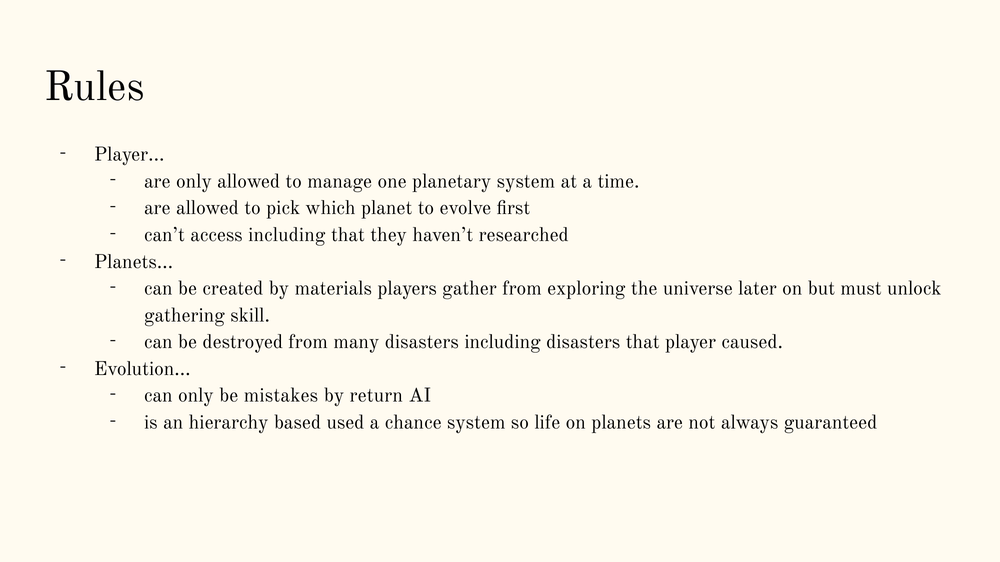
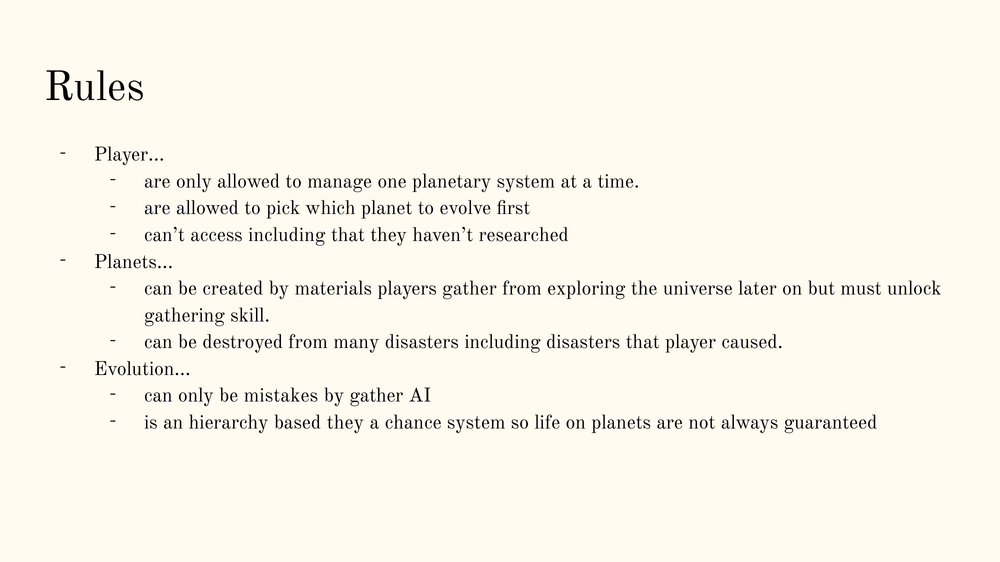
by return: return -> gather (376, 396)
based used: used -> they (345, 423)
